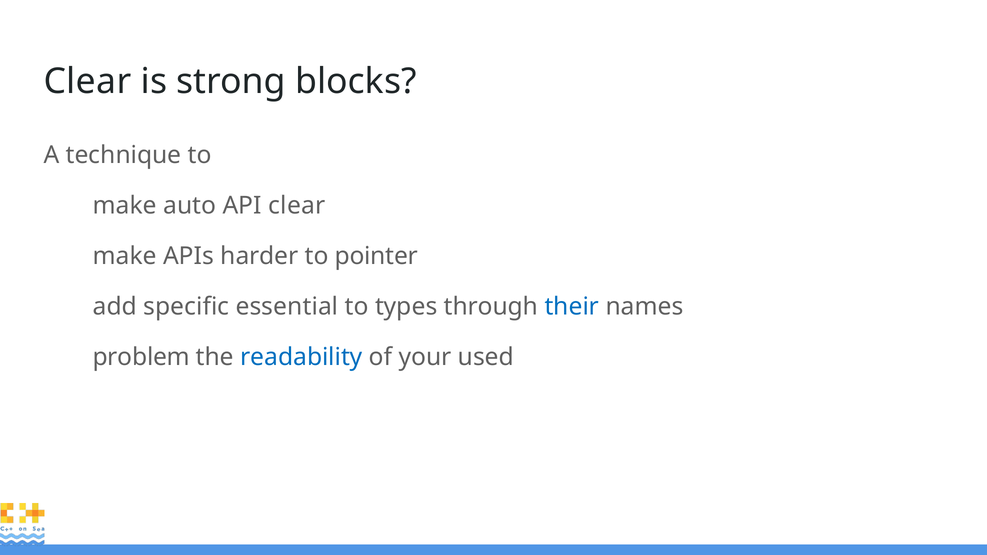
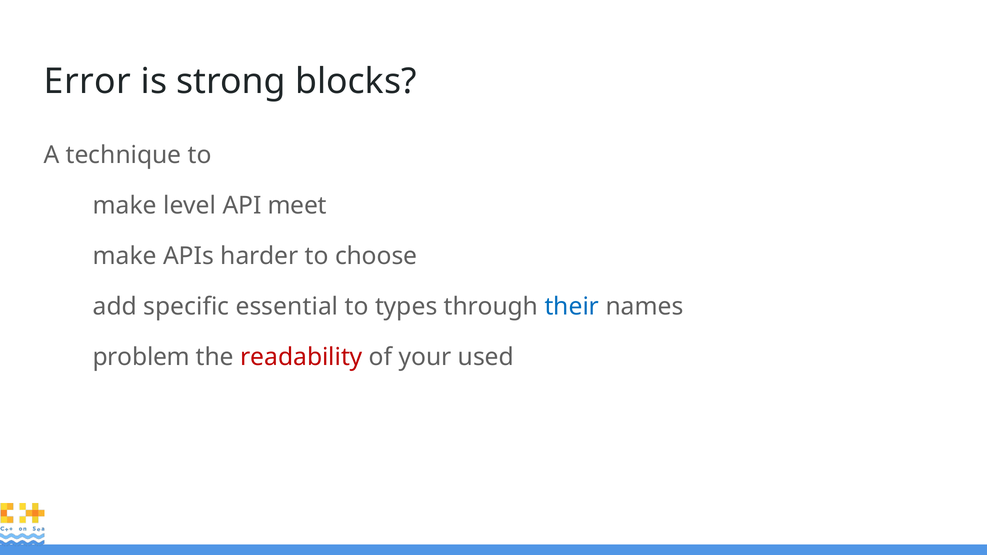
Clear: Clear -> Error (87, 82)
auto: auto -> level (190, 206)
API clear: clear -> meet (297, 206)
pointer: pointer -> choose (376, 256)
readability colour: blue -> red (301, 357)
